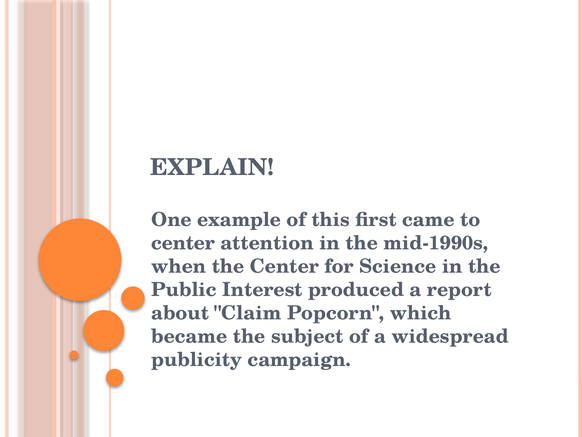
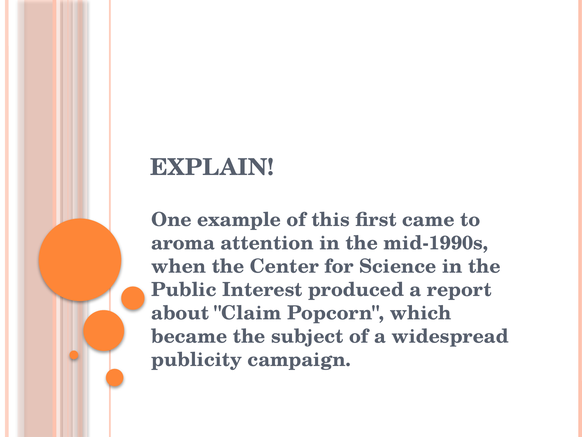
center: center -> aroma (183, 243)
